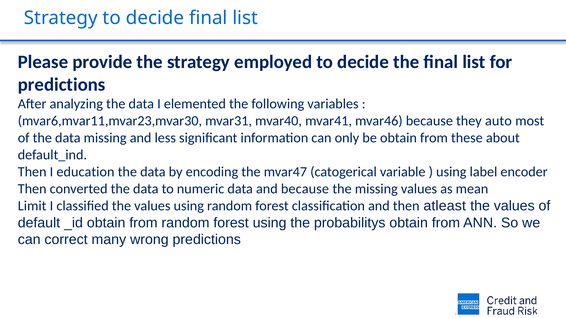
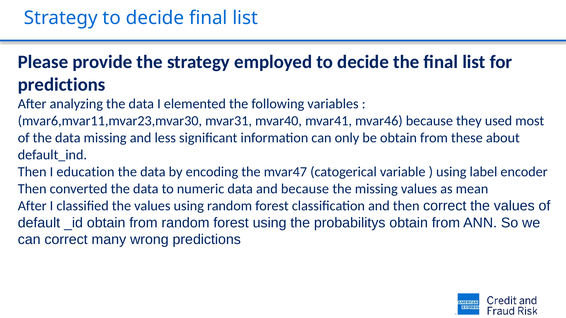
auto: auto -> used (499, 121)
Limit: Limit -> After (32, 206)
then atleast: atleast -> correct (445, 206)
